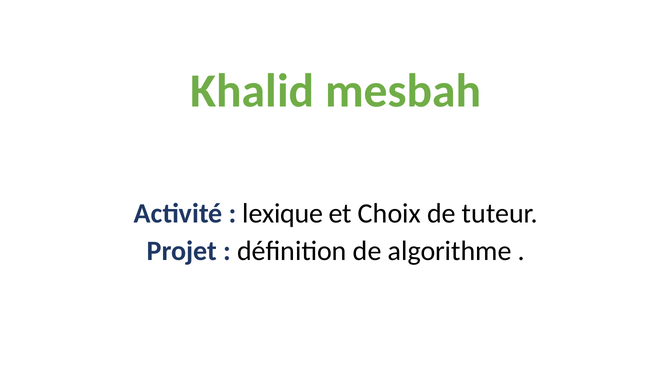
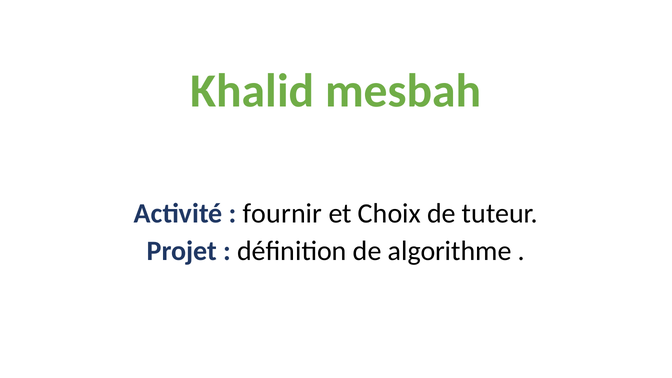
lexique: lexique -> fournir (282, 214)
